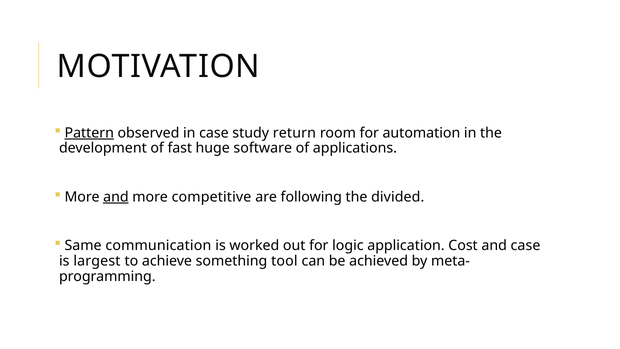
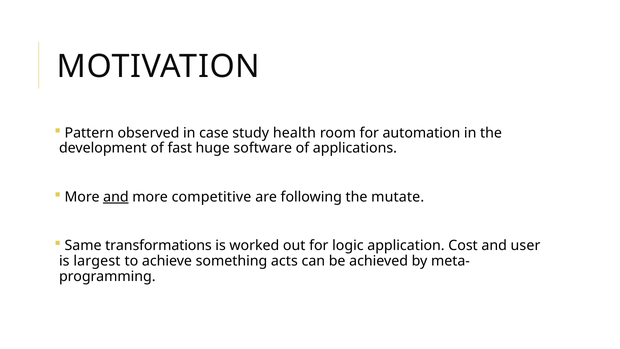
Pattern underline: present -> none (89, 133)
return: return -> health (294, 133)
divided: divided -> mutate (398, 197)
communication: communication -> transformations (159, 246)
and case: case -> user (526, 246)
tool: tool -> acts (284, 261)
